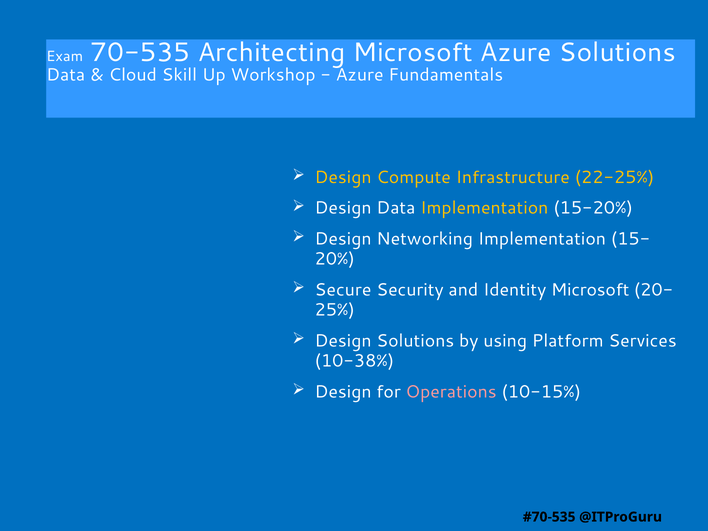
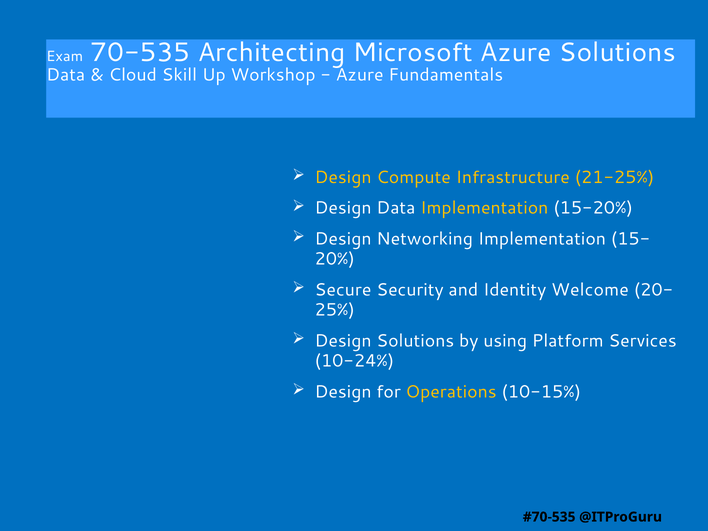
22-25%: 22-25% -> 21-25% (614, 177)
Identity Microsoft: Microsoft -> Welcome (590, 290)
10-38%: 10-38% -> 10-24% (354, 361)
Operations colour: pink -> yellow (451, 392)
